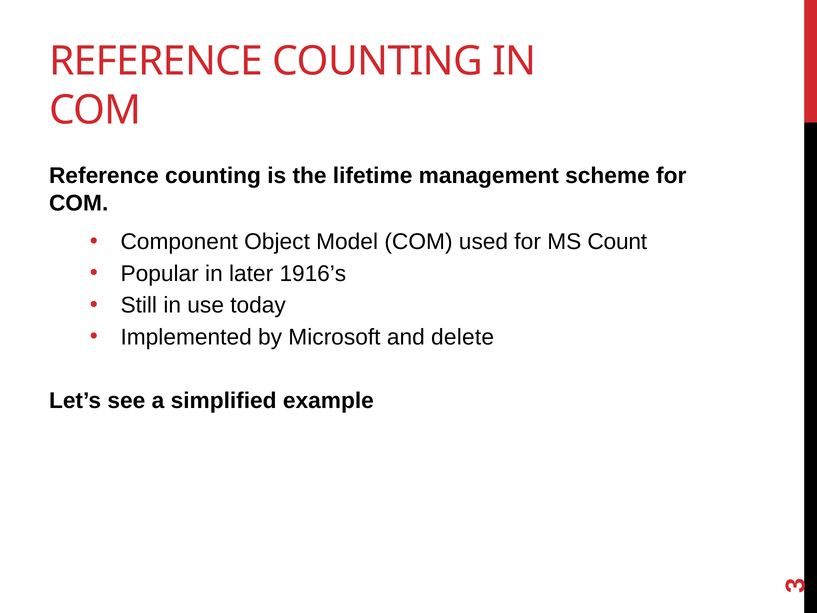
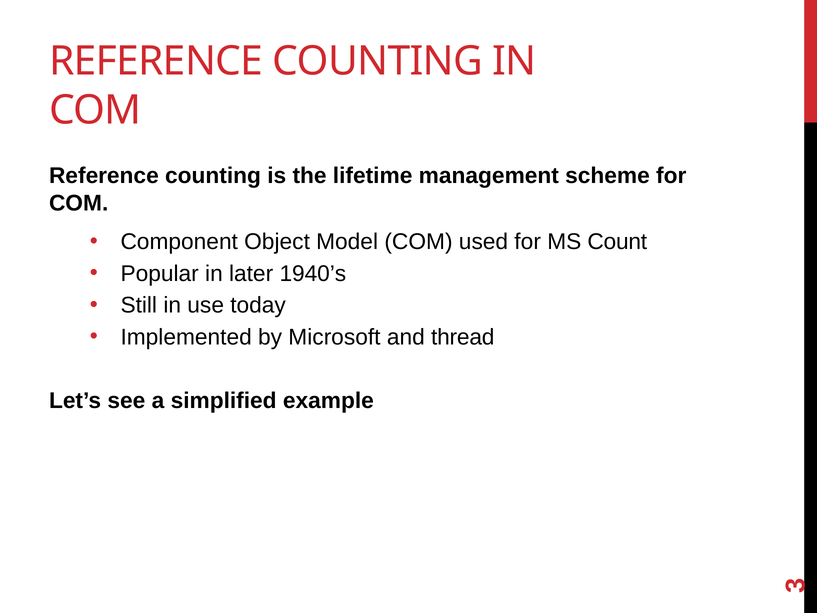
1916’s: 1916’s -> 1940’s (313, 274)
delete: delete -> thread (463, 337)
